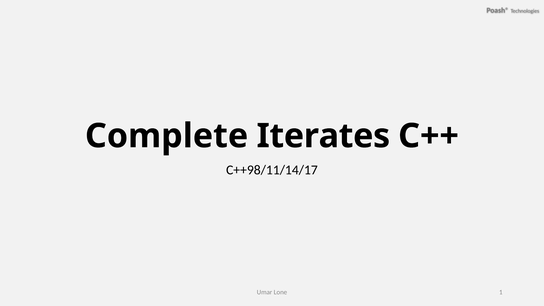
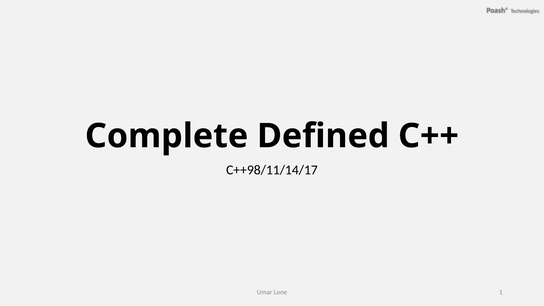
Iterates: Iterates -> Defined (323, 136)
